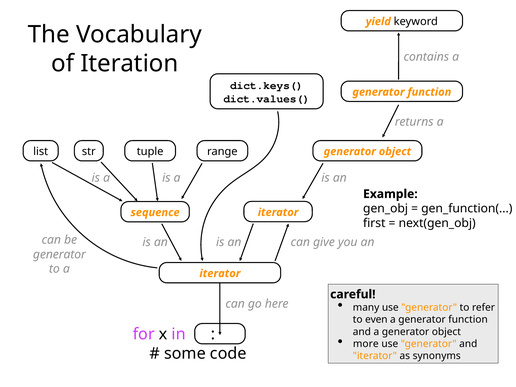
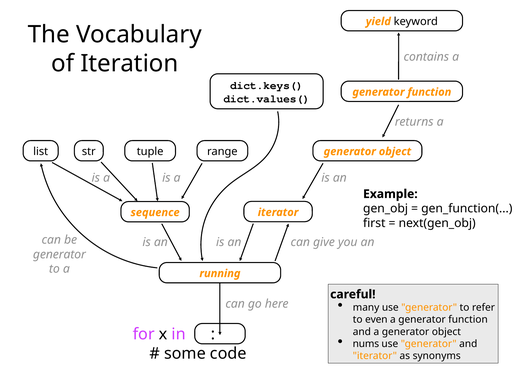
iterator: iterator -> running (220, 273)
more: more -> nums (366, 344)
